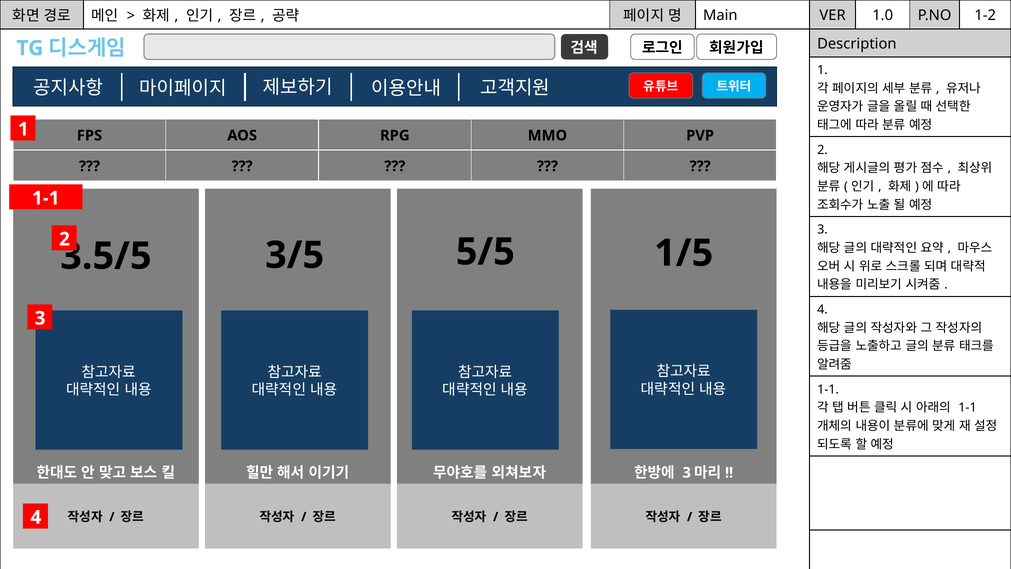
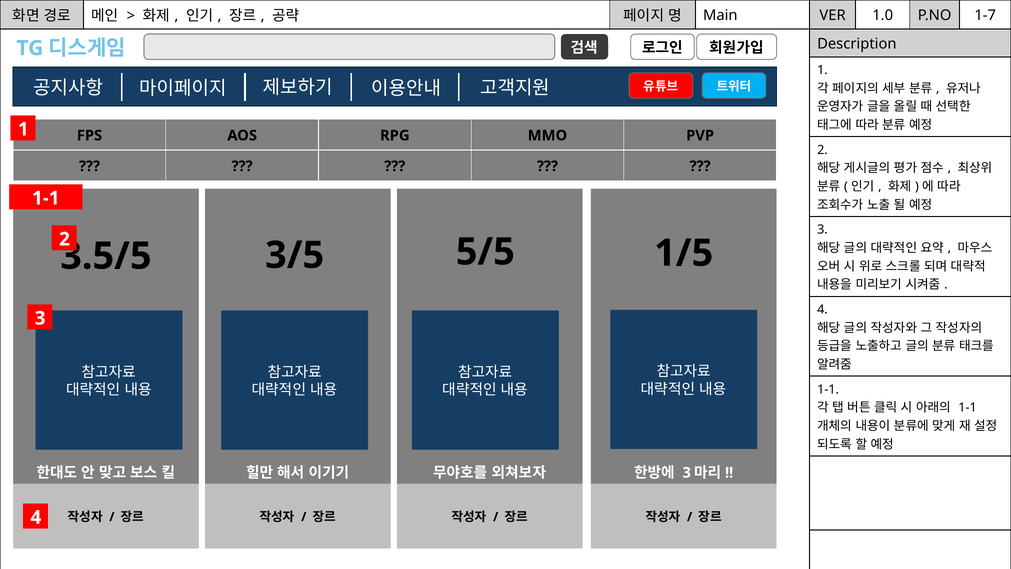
1-2: 1-2 -> 1-7 (985, 15)
